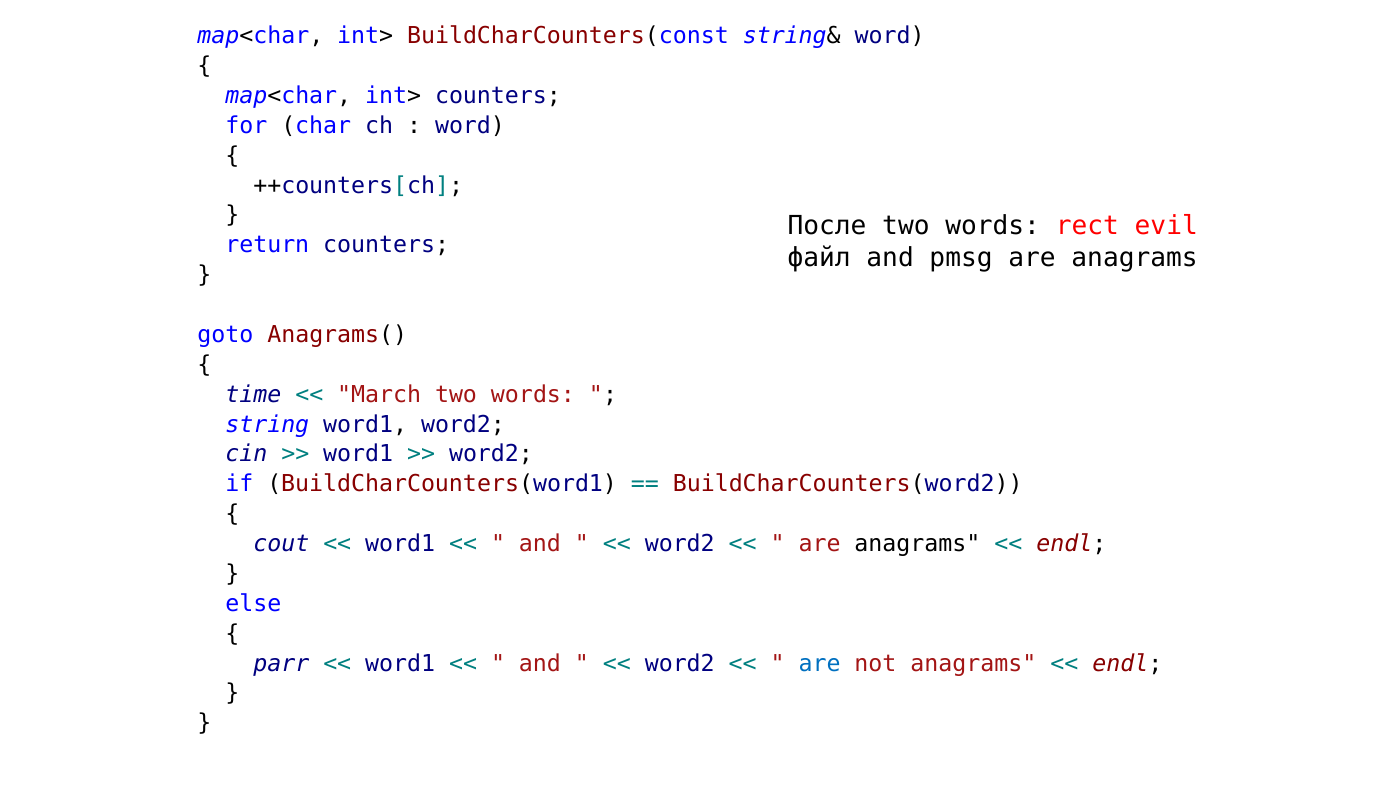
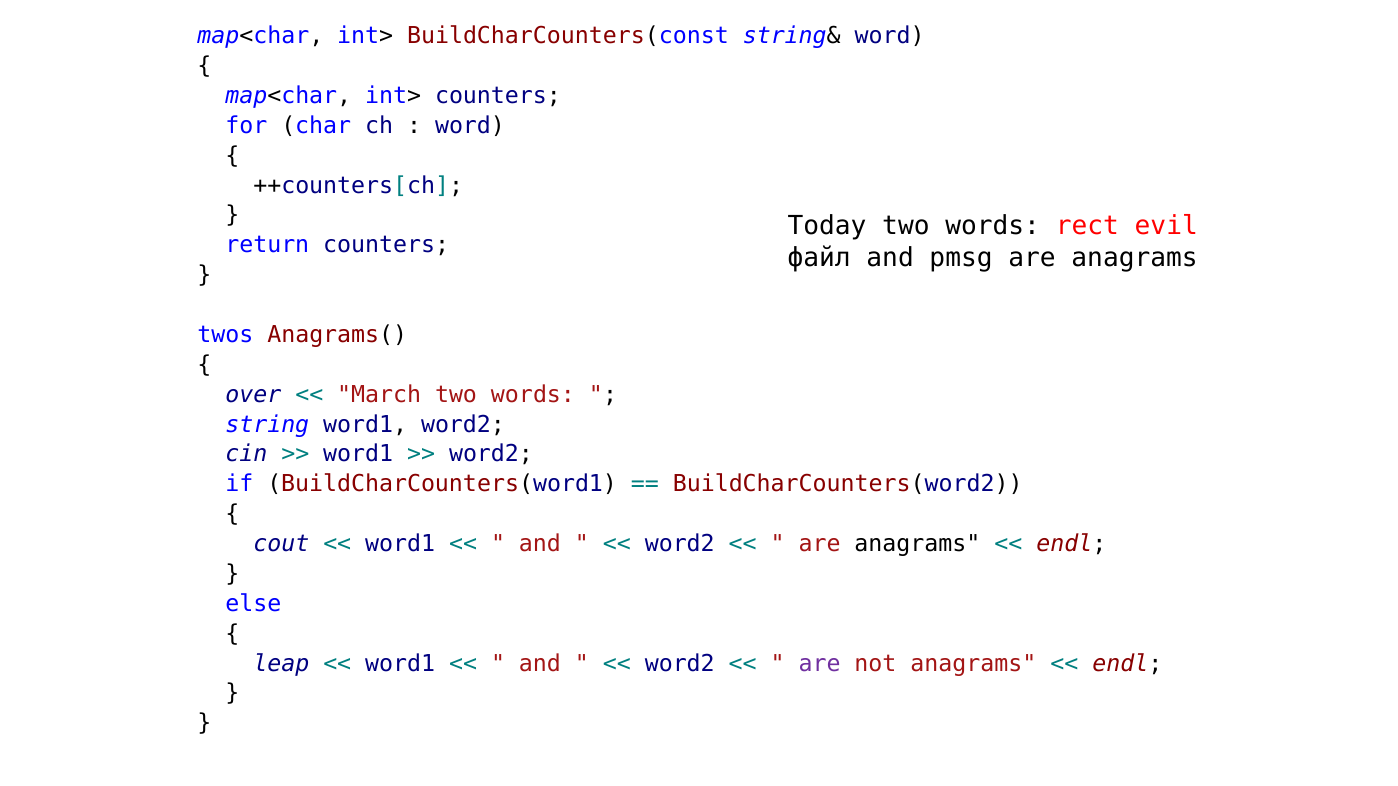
После: После -> Today (827, 226)
goto: goto -> twos (225, 335)
time: time -> over (253, 395)
parr: parr -> leap (281, 664)
are colour: blue -> purple (820, 664)
